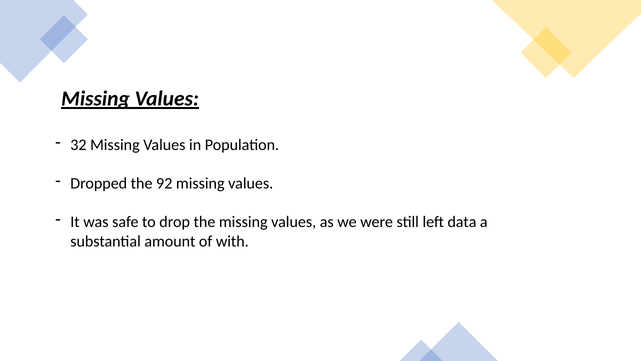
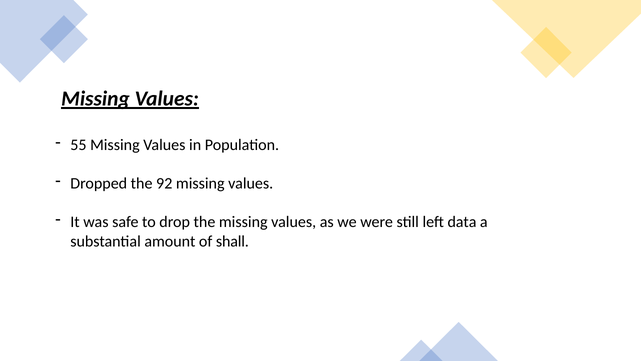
32: 32 -> 55 (78, 145)
with: with -> shall (232, 241)
